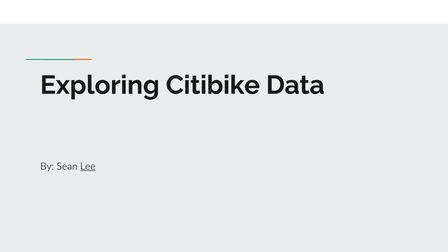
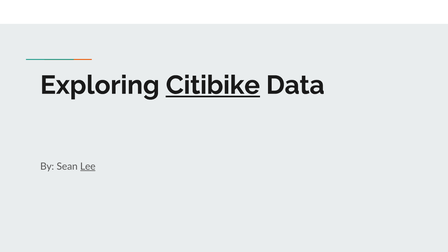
Citibike underline: none -> present (213, 85)
